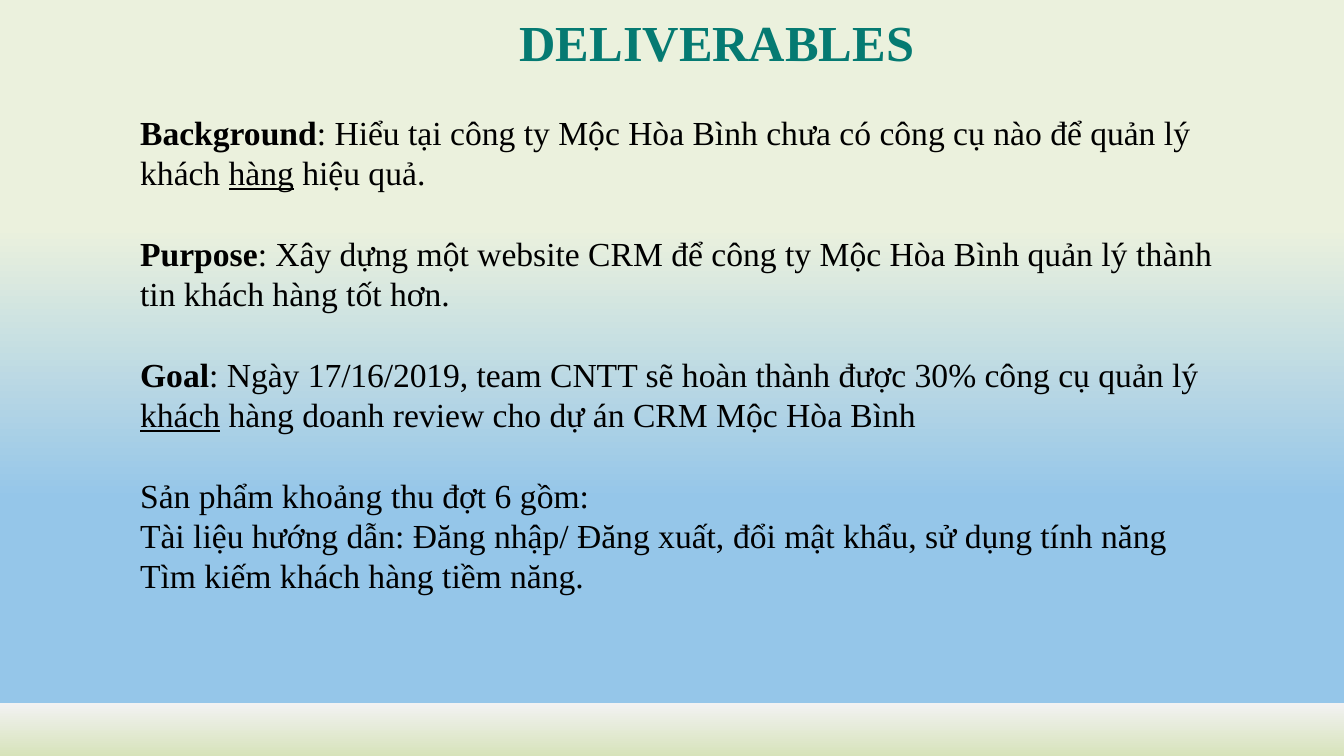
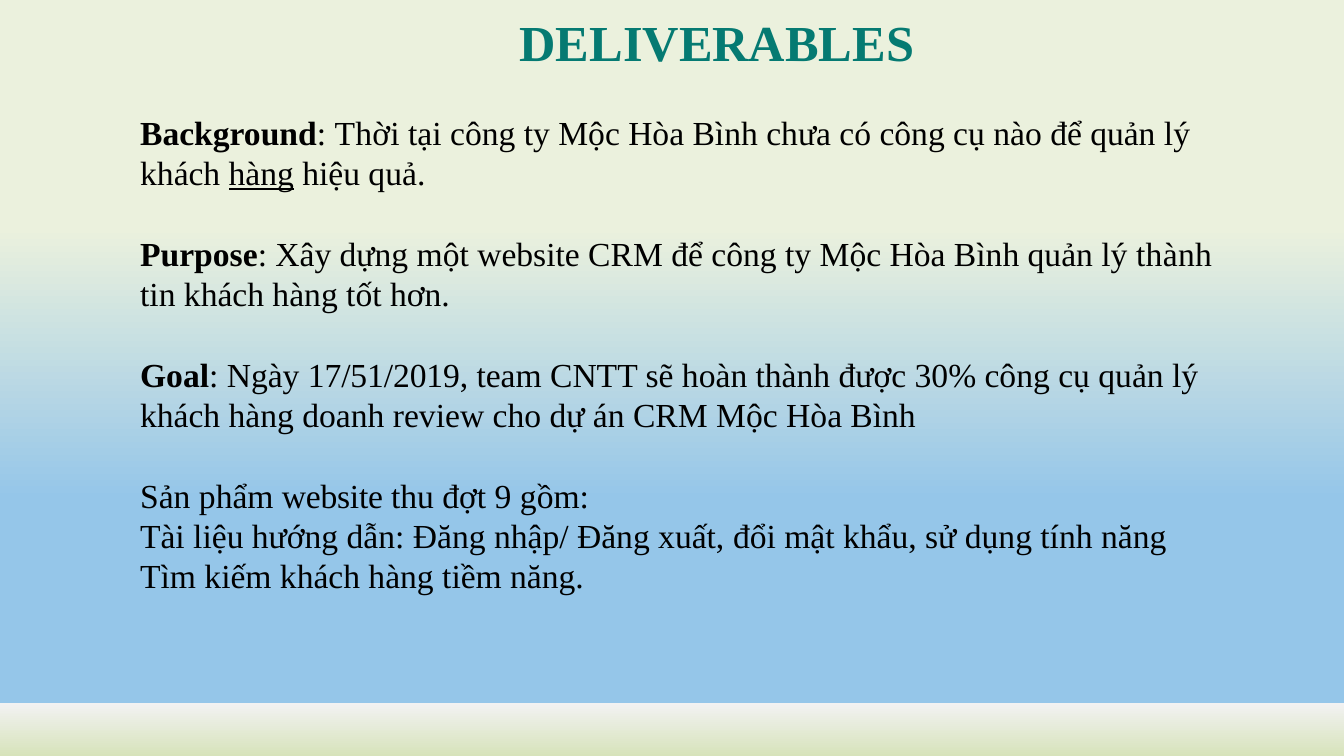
Hiểu: Hiểu -> Thời (367, 134)
17/16/2019: 17/16/2019 -> 17/51/2019 (388, 376)
khách underline: present -> none (180, 416)
phẩm khoảng: khoảng -> website (332, 497)
6: 6 -> 9 (503, 497)
